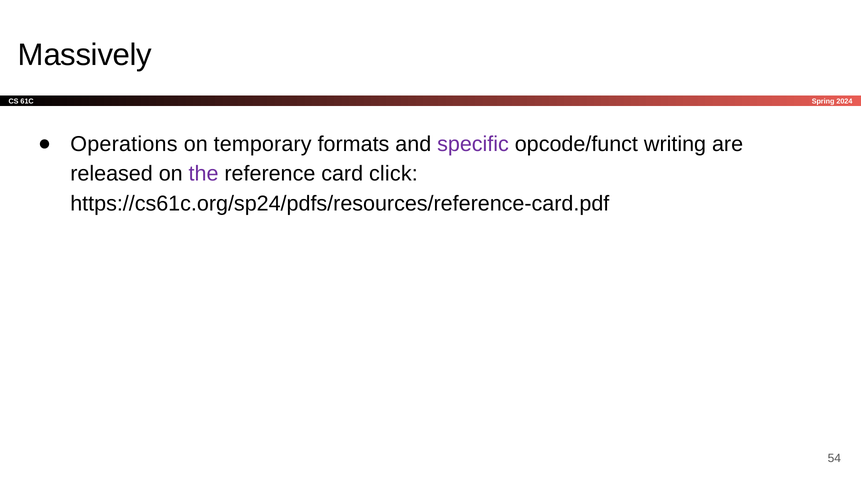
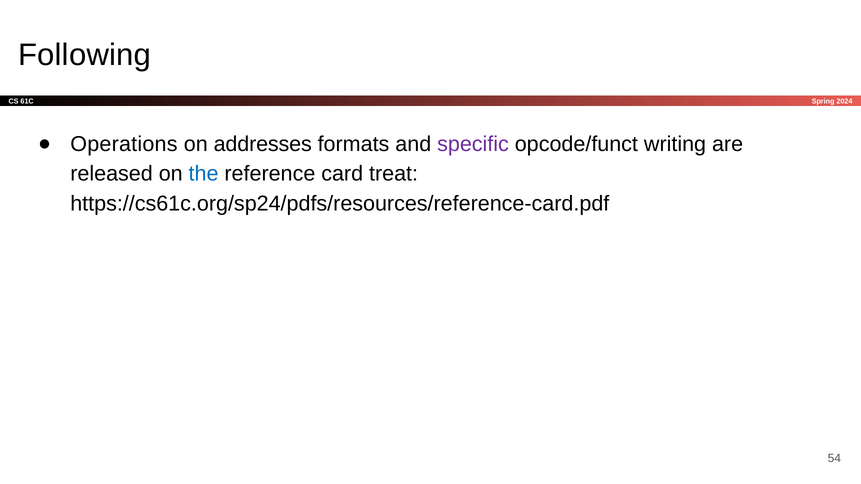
Massively: Massively -> Following (85, 55)
temporary: temporary -> addresses (263, 144)
the colour: purple -> blue (204, 174)
click: click -> treat (394, 174)
